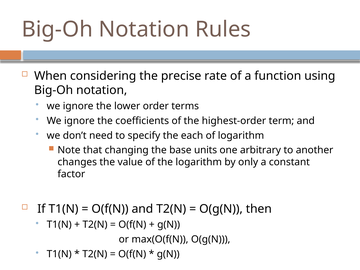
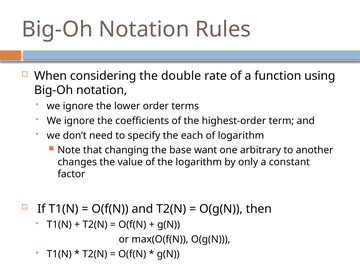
precise: precise -> double (181, 76)
units: units -> want (206, 150)
